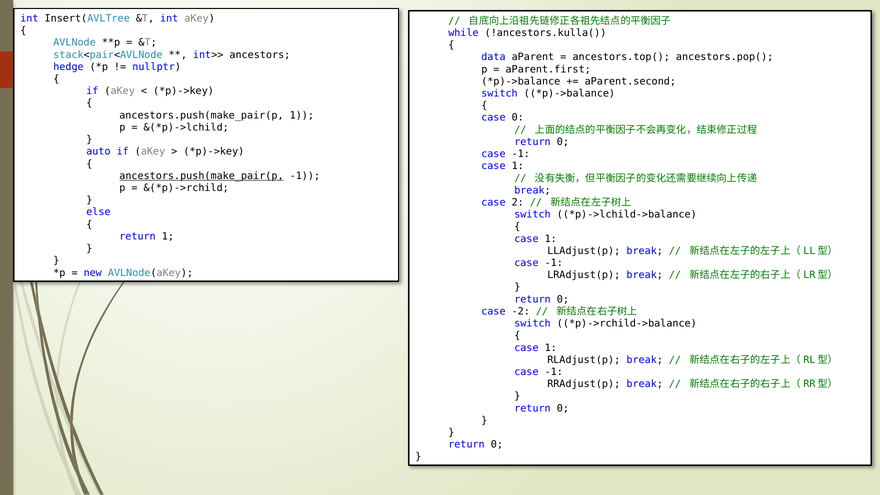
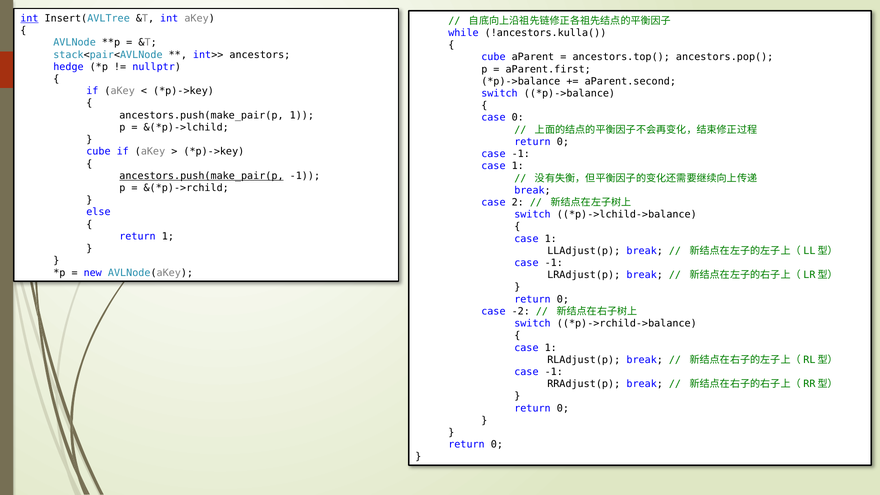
int underline: none -> present (29, 18)
data: data -> cube (493, 57)
auto: auto -> cube (98, 152)
